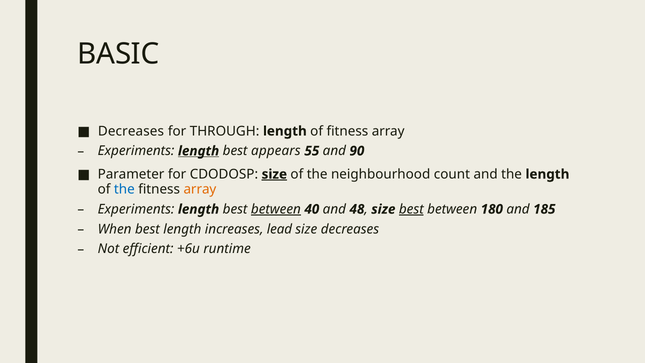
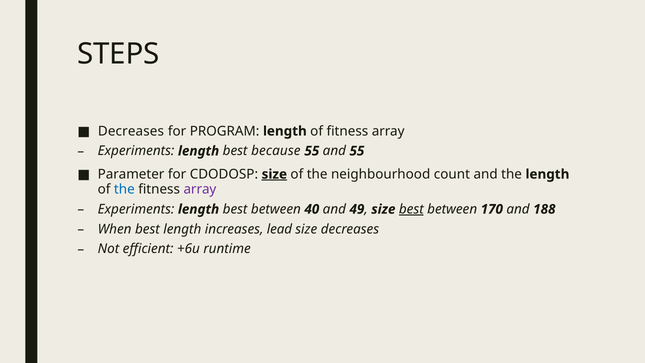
BASIC: BASIC -> STEPS (118, 54)
THROUGH: THROUGH -> PROGRAM (225, 131)
length underline: present -> none (199, 151)
appears: appears -> because (276, 151)
and 90: 90 -> 55 (357, 151)
array colour: orange -> purple (200, 189)
between underline: present -> none (276, 209)
48: 48 -> 49 (357, 209)
180: 180 -> 170 (492, 209)
185: 185 -> 188 (544, 209)
